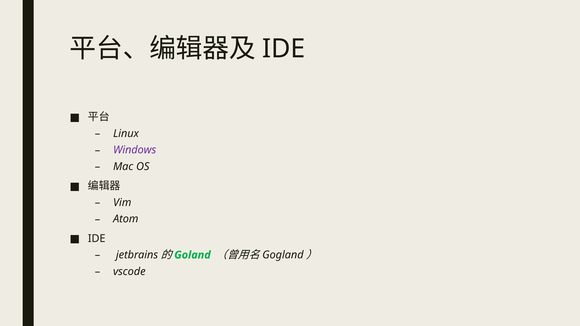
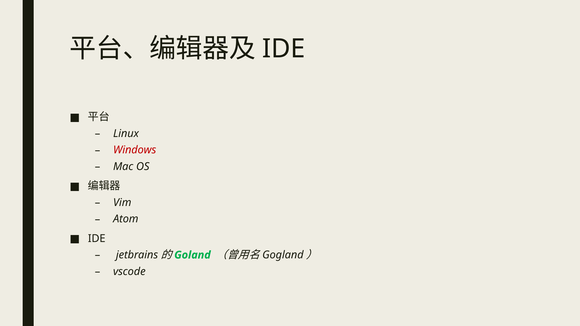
Windows colour: purple -> red (135, 150)
